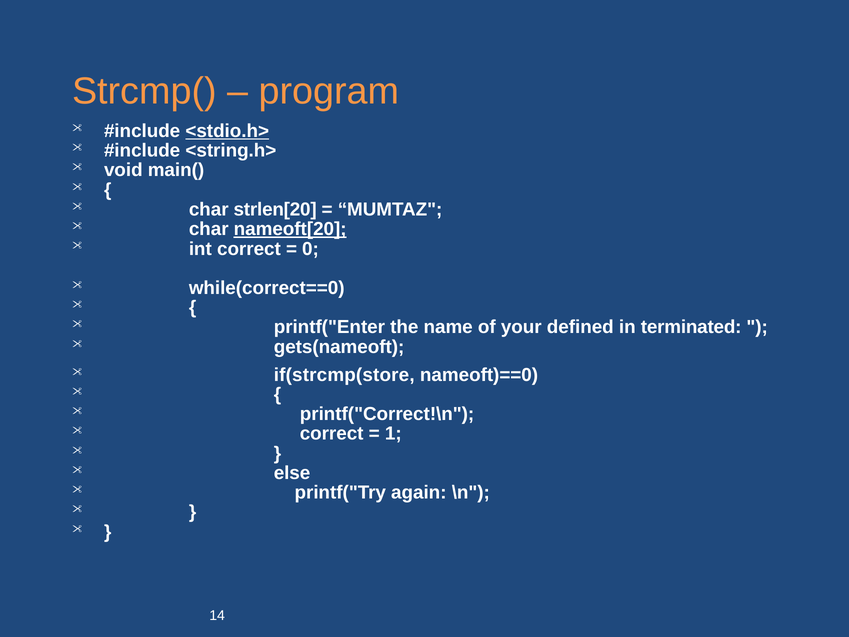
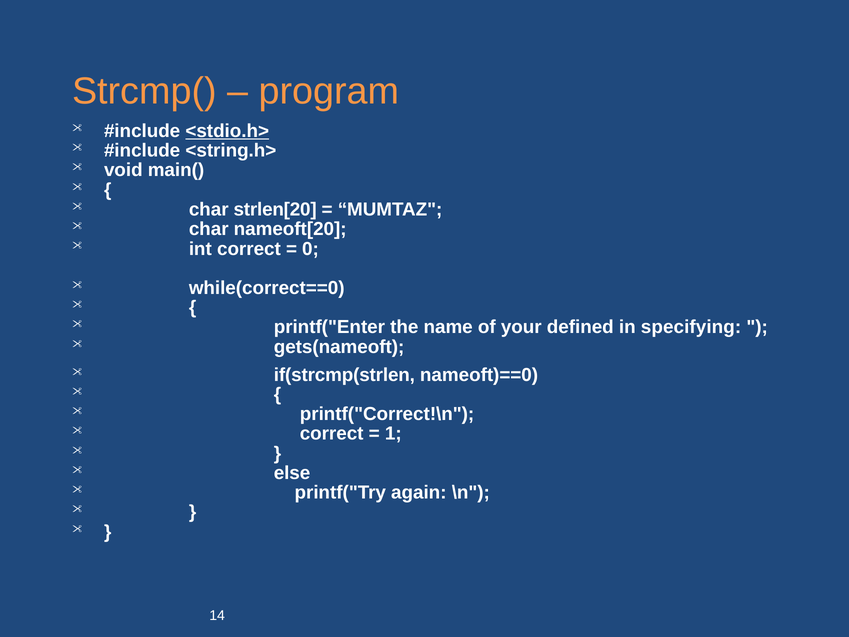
nameoft[20 underline: present -> none (290, 229)
terminated: terminated -> specifying (691, 327)
if(strcmp(store: if(strcmp(store -> if(strcmp(strlen (344, 375)
